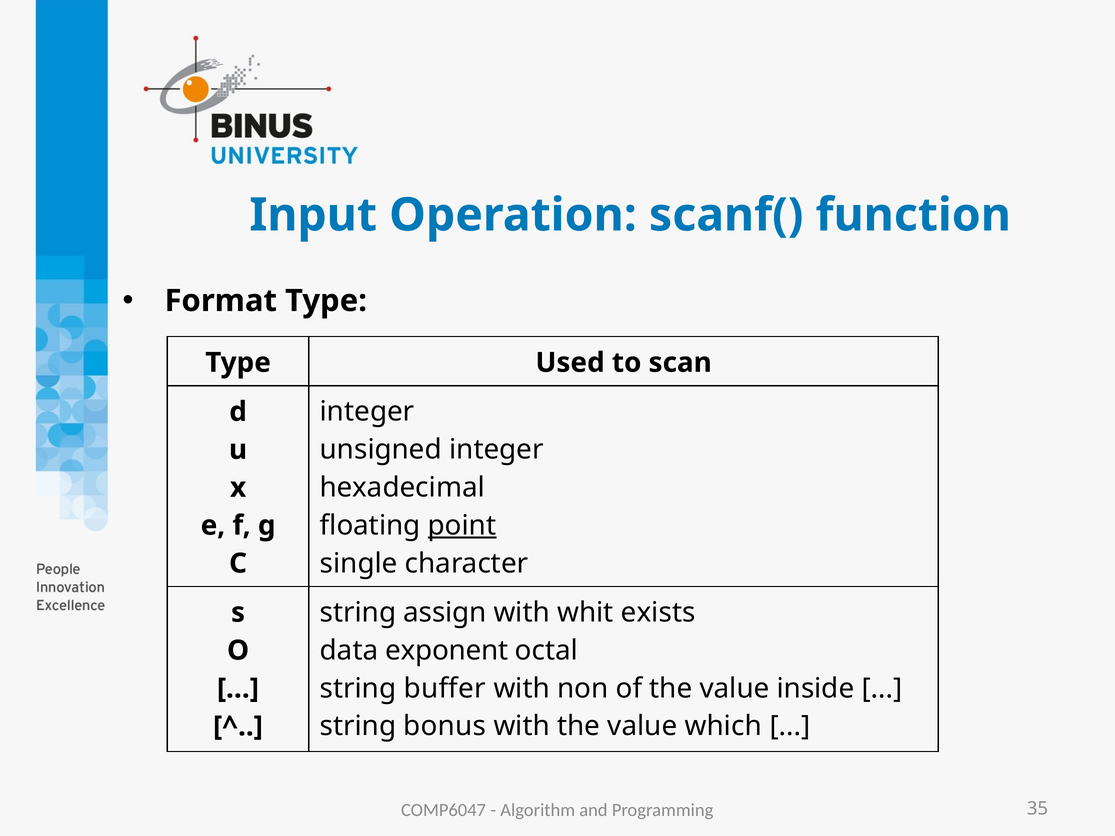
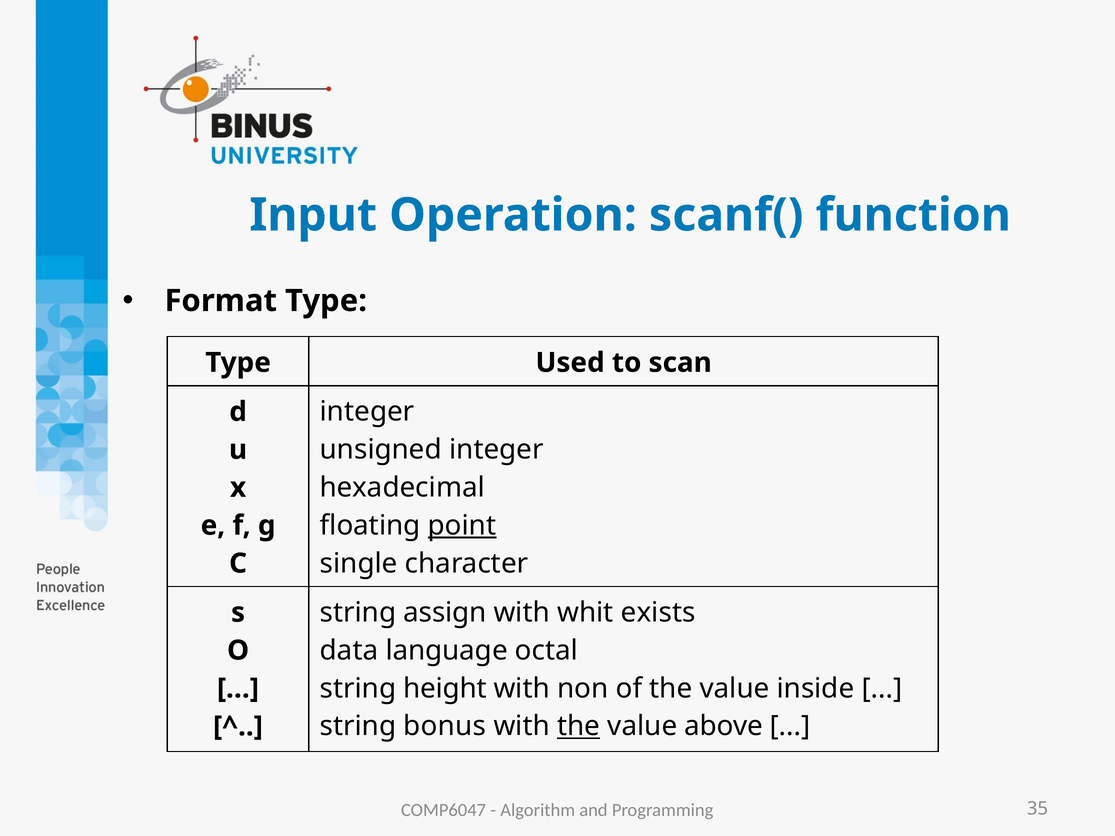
exponent: exponent -> language (447, 651)
buffer: buffer -> height (445, 689)
the underline: none -> present (579, 726)
which: which -> above (724, 726)
